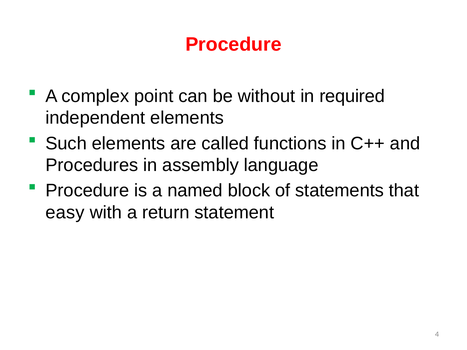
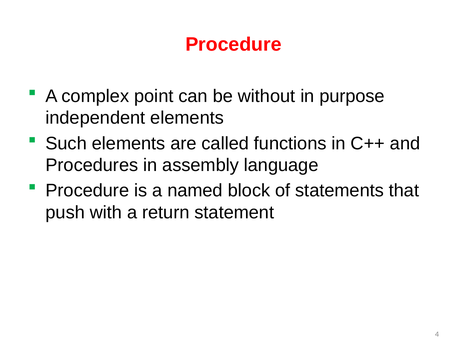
required: required -> purpose (352, 96)
easy: easy -> push (65, 213)
